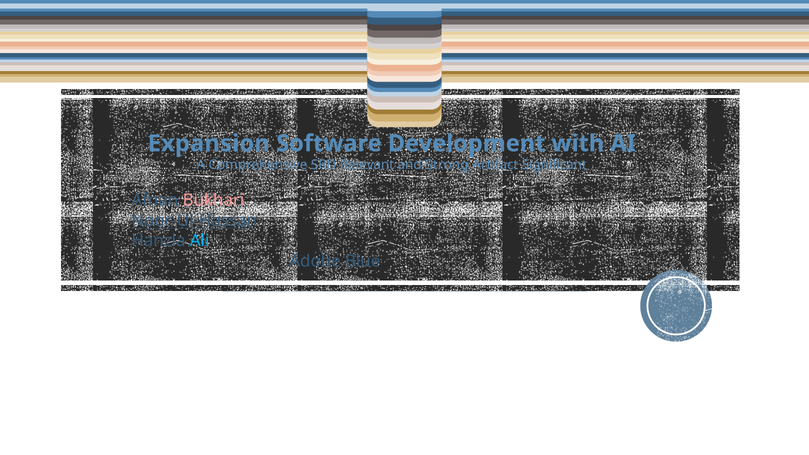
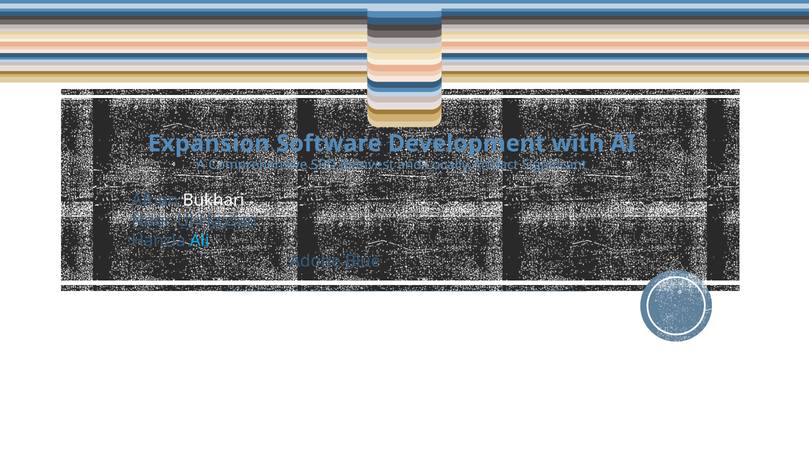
Relevant: Relevant -> Reinvest (367, 165)
Strong: Strong -> Locally (447, 165)
Bukhari colour: pink -> white (213, 200)
